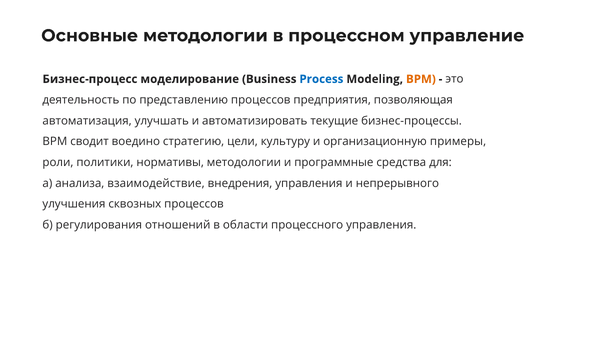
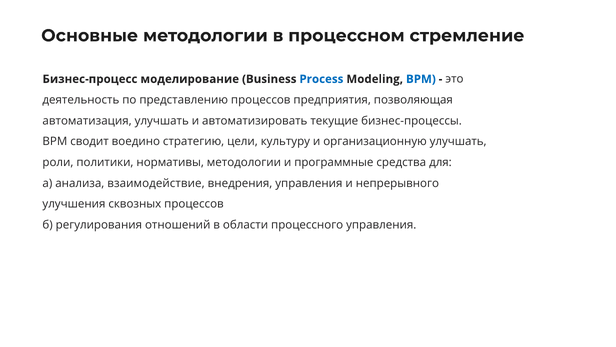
управление: управление -> стремление (467, 36)
BPM colour: orange -> blue (421, 79)
организационную примеры: примеры -> улучшать (458, 141)
